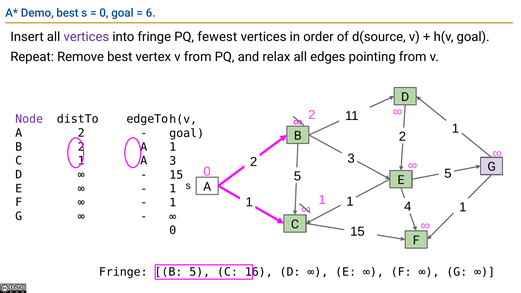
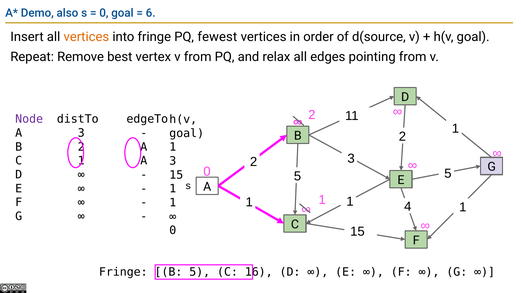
Demo best: best -> also (67, 13)
vertices colour: purple -> orange (86, 37)
A 2: 2 -> 3 (81, 133)
